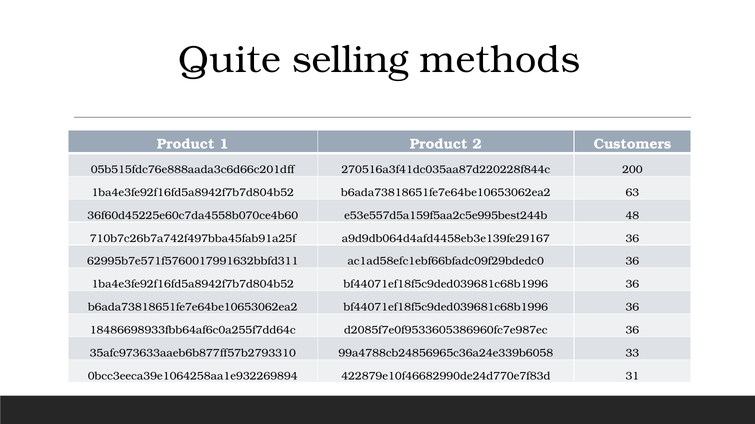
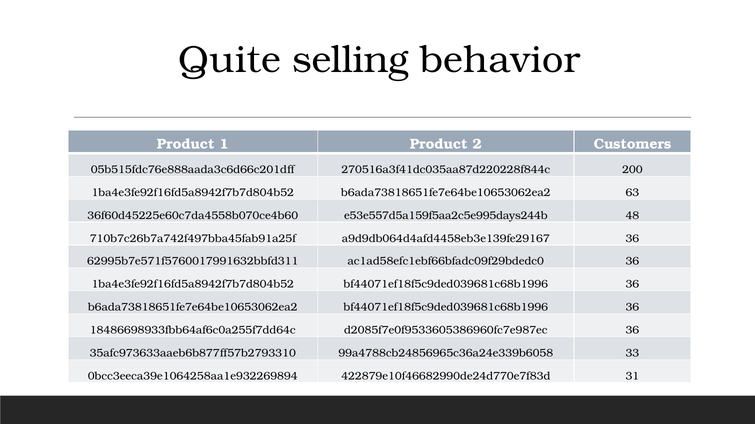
methods: methods -> behavior (500, 60)
e53e557d5a159f5aa2c5e995best244b: e53e557d5a159f5aa2c5e995best244b -> e53e557d5a159f5aa2c5e995days244b (446, 216)
